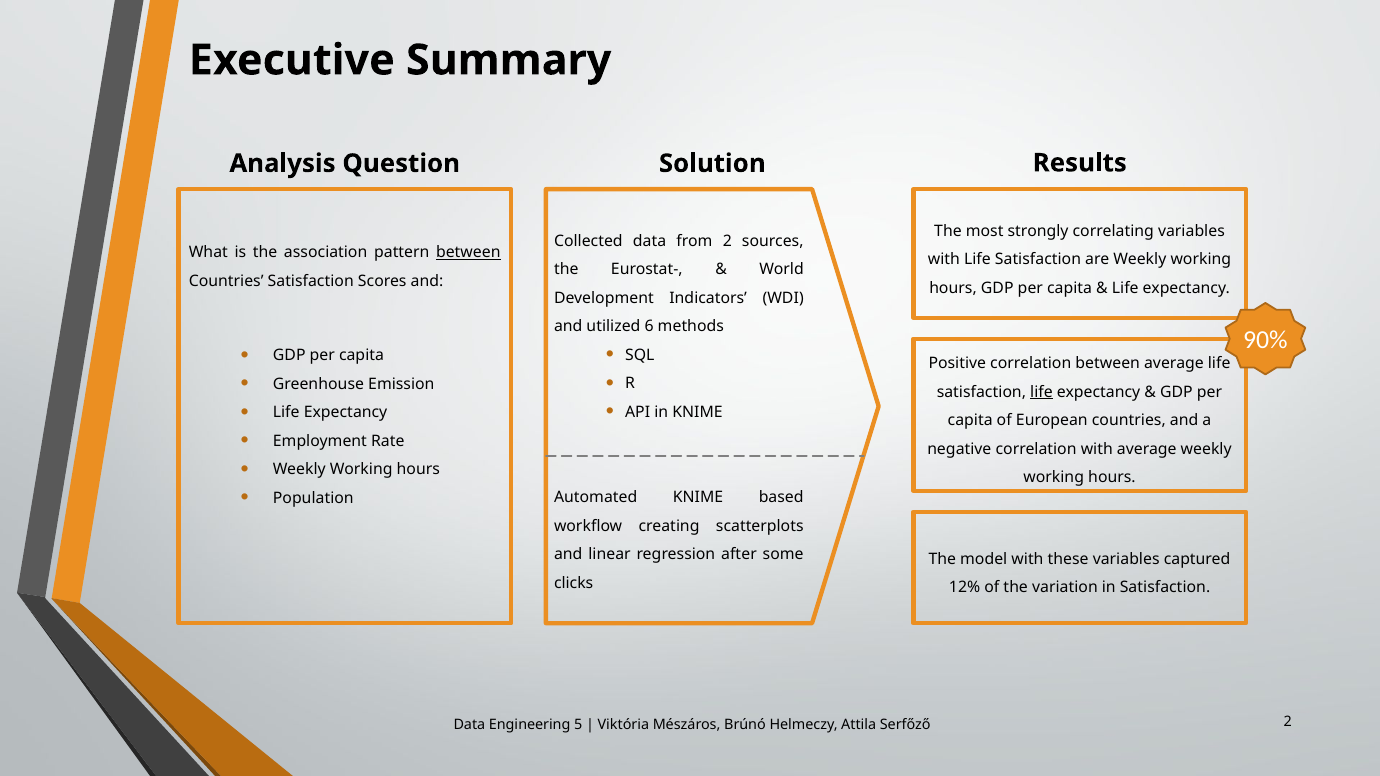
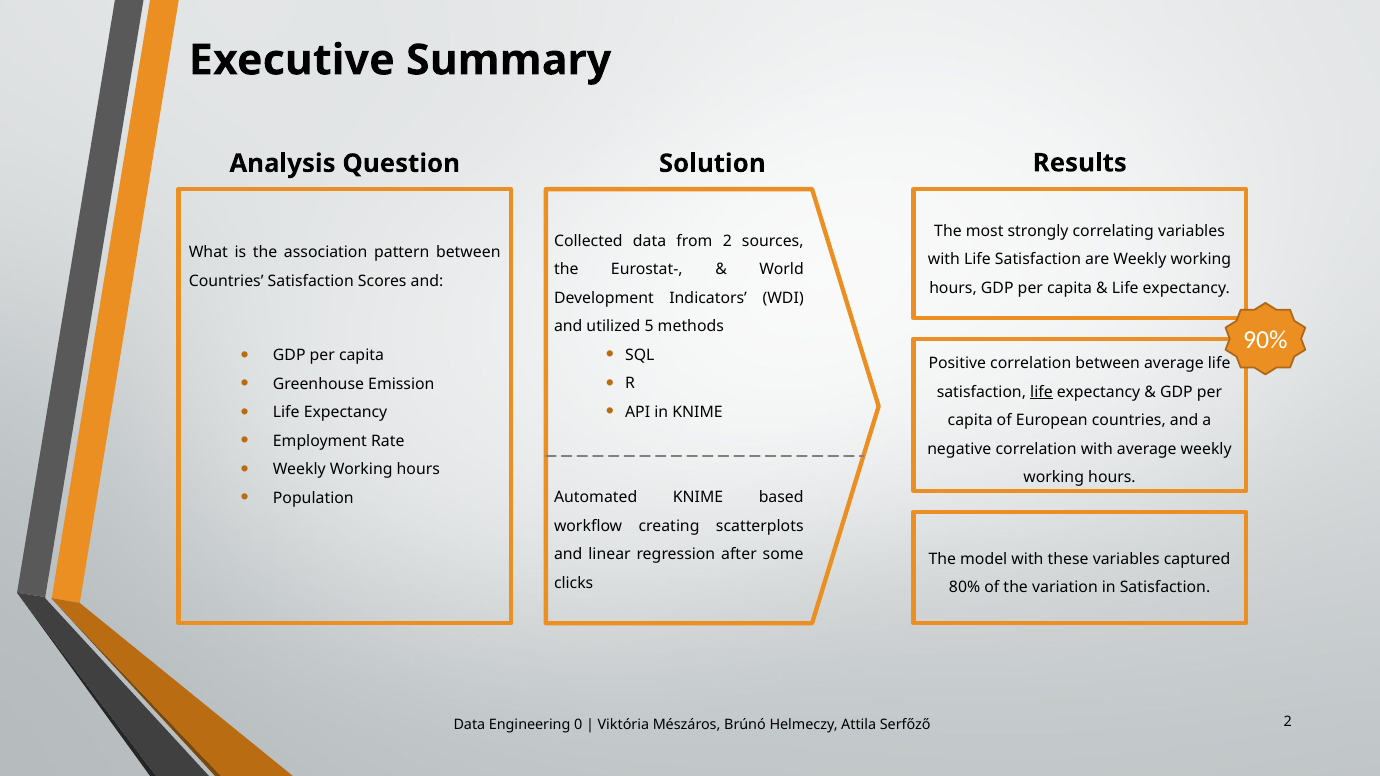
between underline: present -> none (468, 253)
6: 6 -> 5 (649, 327)
12%: 12% -> 80% (965, 588)
5: 5 -> 0 (578, 725)
